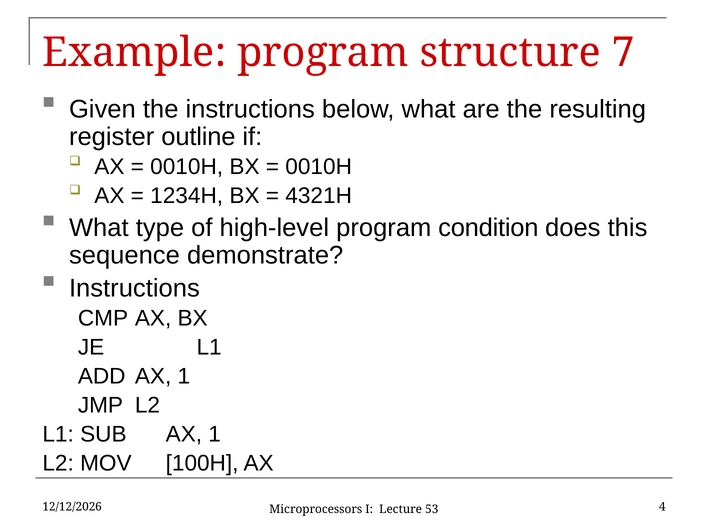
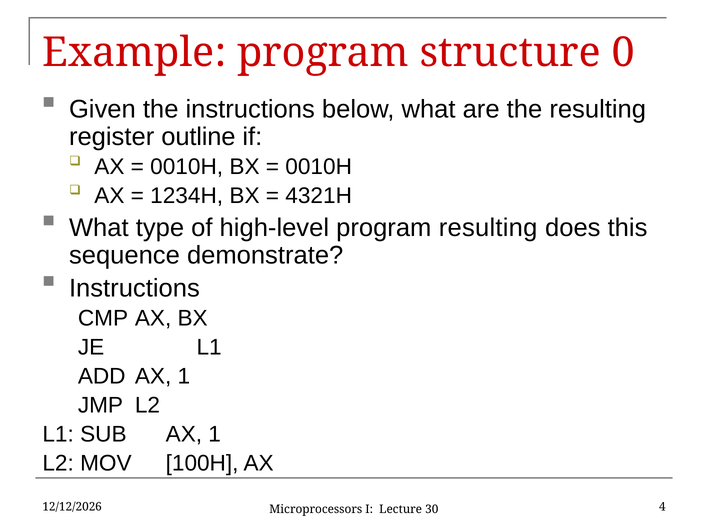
7: 7 -> 0 (623, 53)
program condition: condition -> resulting (488, 228)
53: 53 -> 30 (432, 509)
